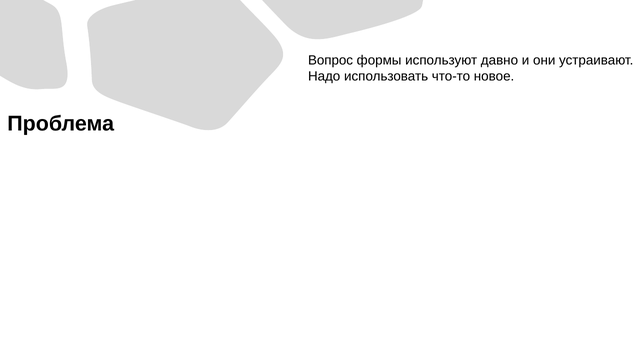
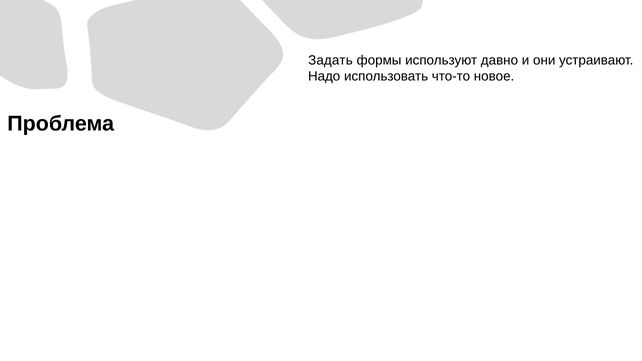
Вопрос: Вопрос -> Задать (330, 61)
